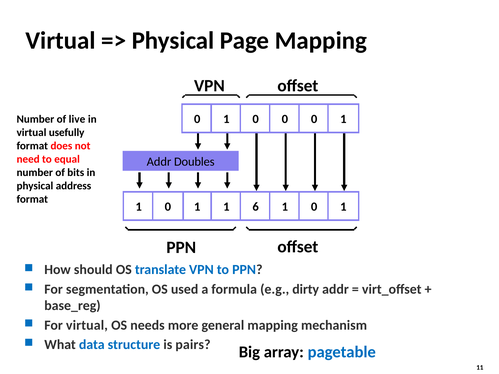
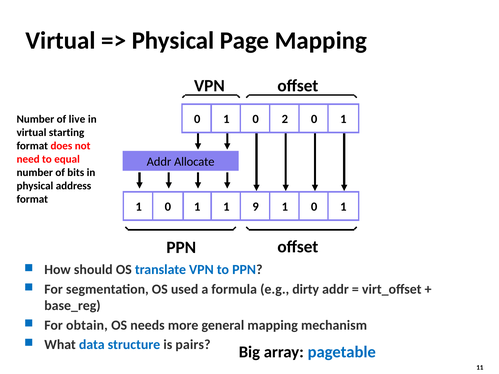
1 0 0: 0 -> 2 (285, 119)
usefully: usefully -> starting (67, 133)
Doubles: Doubles -> Allocate (194, 162)
6: 6 -> 9 (256, 207)
For virtual: virtual -> obtain (87, 325)
